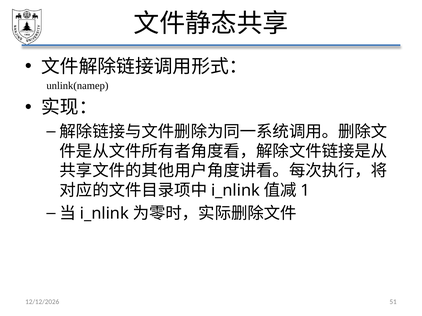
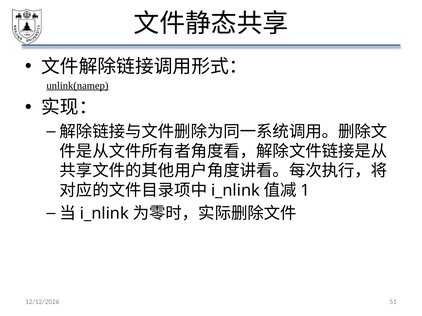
unlink(namep underline: none -> present (77, 86)
